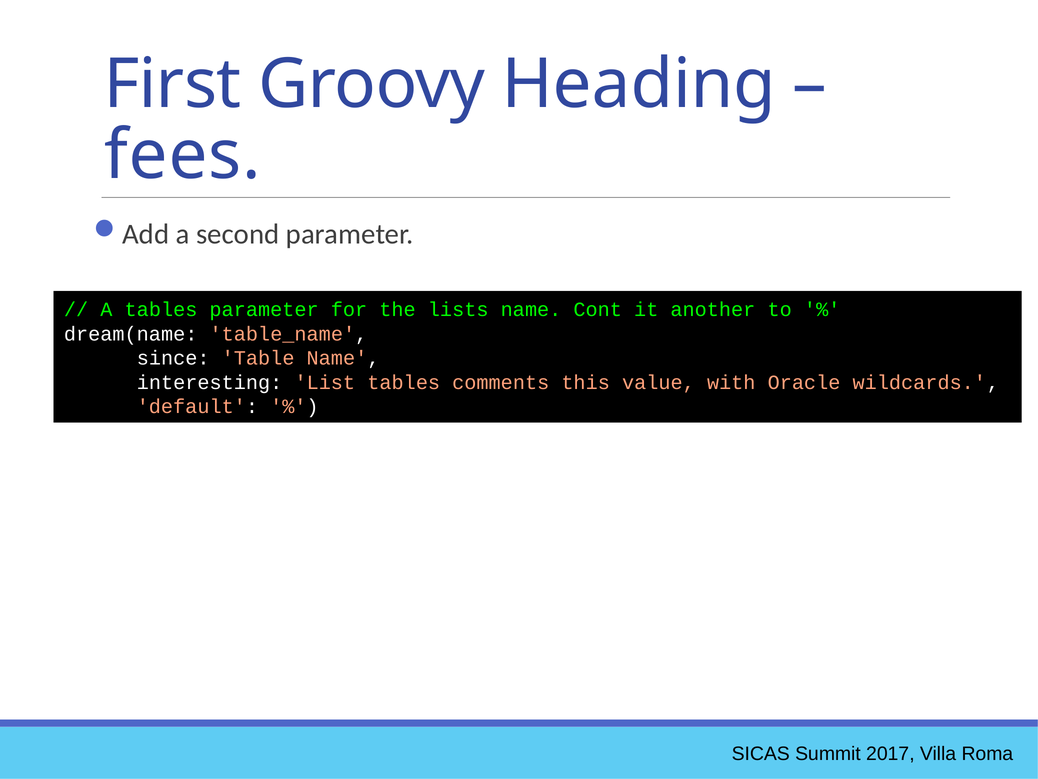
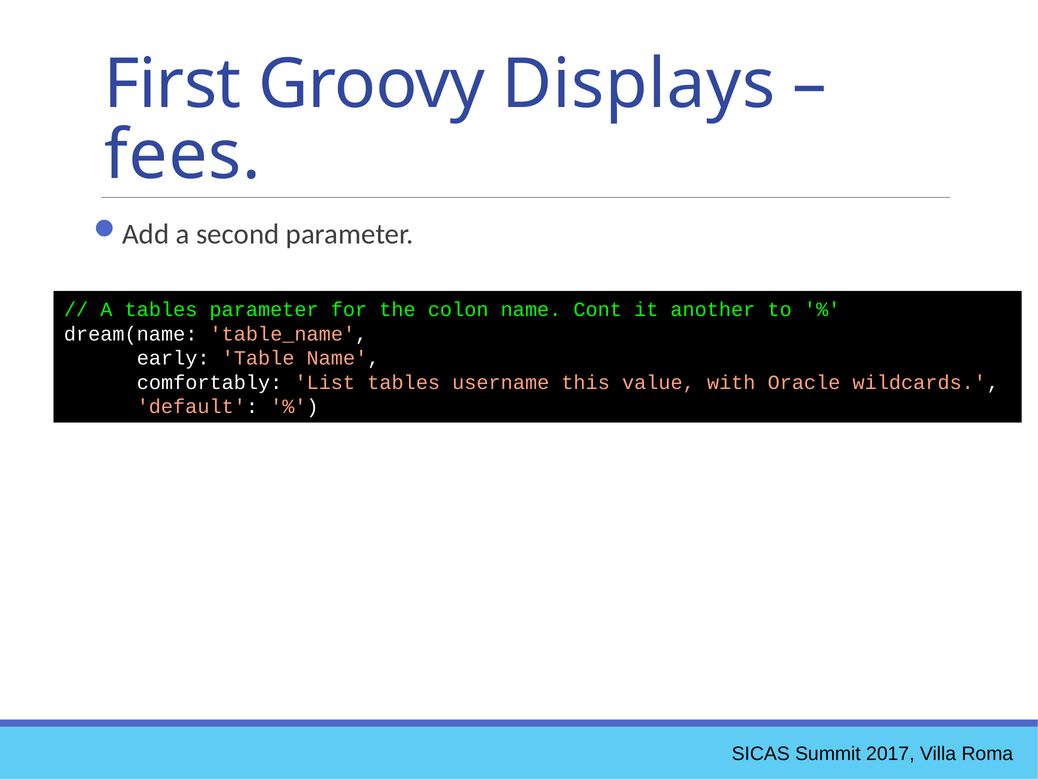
Heading: Heading -> Displays (639, 84)
lists: lists -> colon (458, 309)
since: since -> early (173, 358)
interesting: interesting -> comfortably (210, 382)
comments: comments -> username (501, 382)
